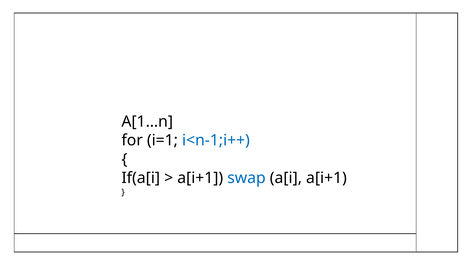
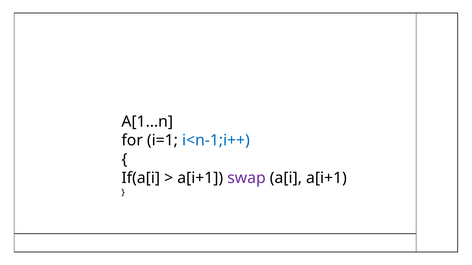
swap colour: blue -> purple (246, 178)
